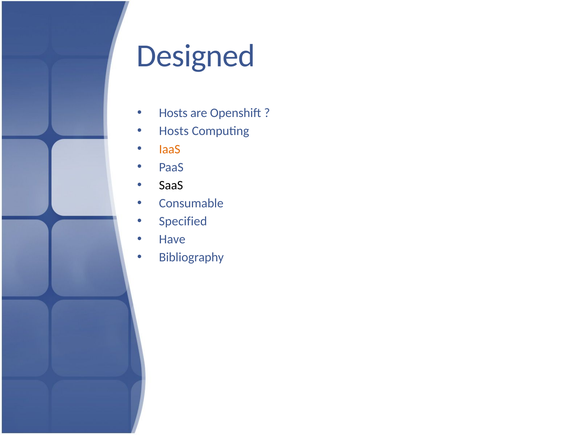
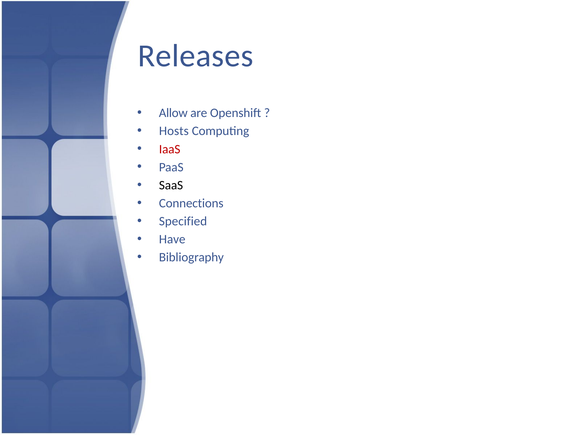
Designed: Designed -> Releases (196, 56)
Hosts: Hosts -> Allow (173, 113)
IaaS colour: orange -> red (170, 149)
Consumable: Consumable -> Connections (191, 203)
